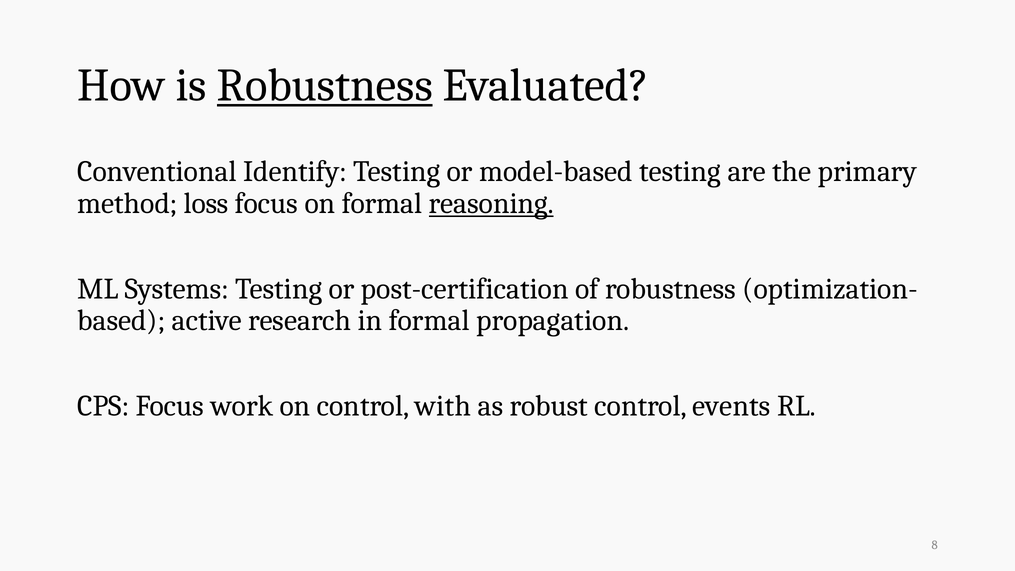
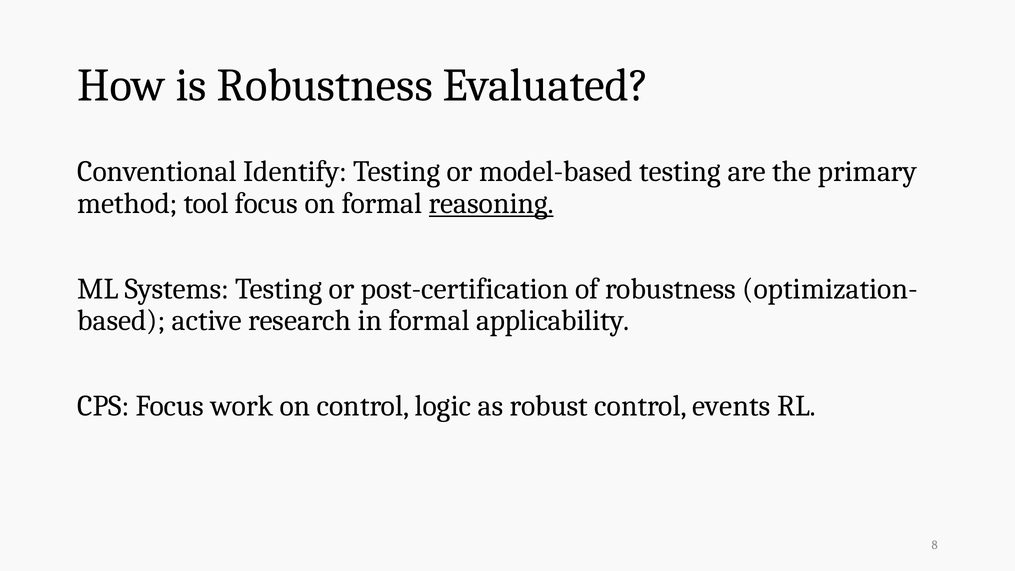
Robustness underline: present -> none (325, 85)
loss: loss -> tool (206, 204)
propagation: propagation -> applicability (553, 321)
with: with -> logic (443, 406)
